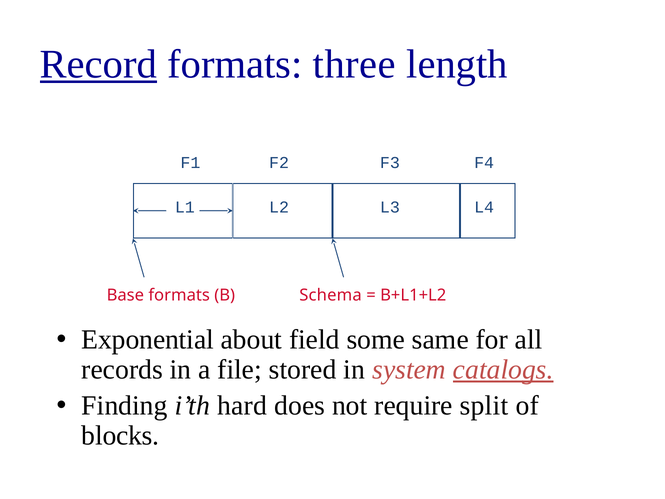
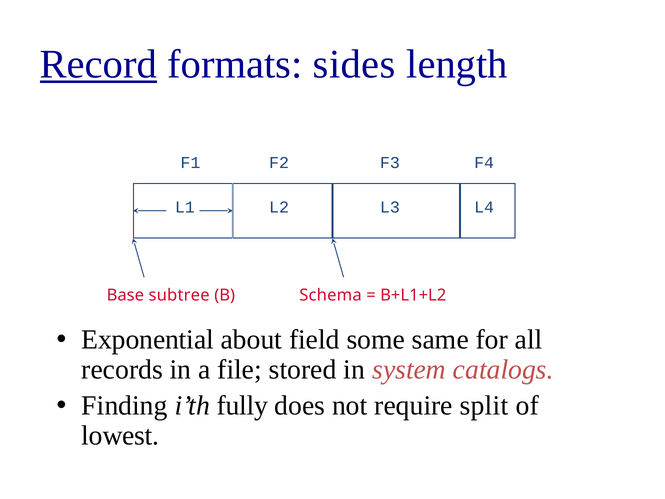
three: three -> sides (354, 64)
Base formats: formats -> subtree (179, 295)
catalogs underline: present -> none (503, 369)
hard: hard -> fully (242, 405)
blocks: blocks -> lowest (120, 435)
